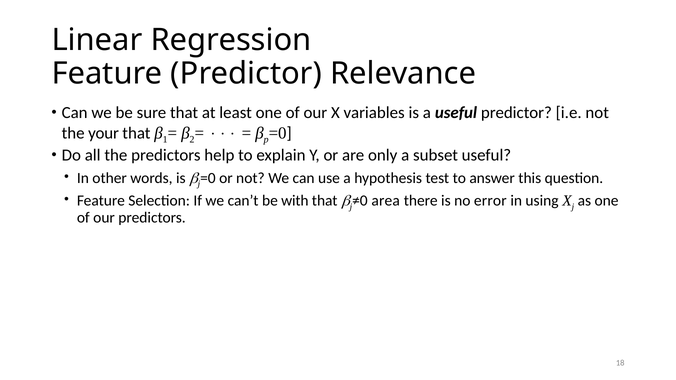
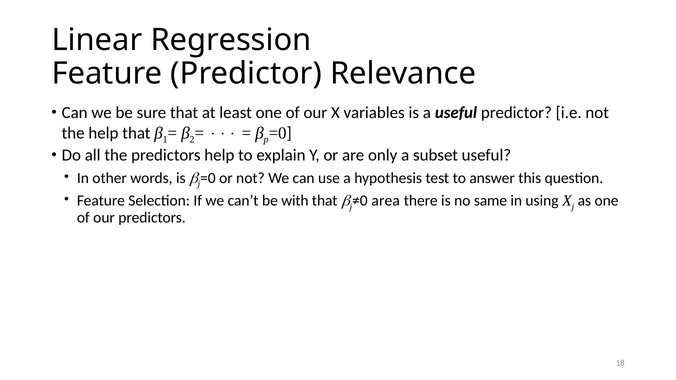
the your: your -> help (103, 133)
error: error -> same (490, 201)
